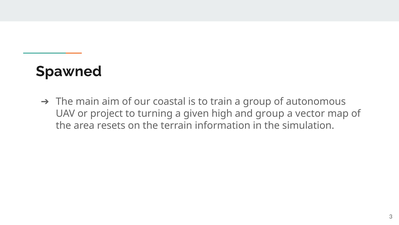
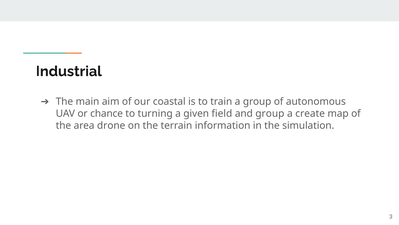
Spawned: Spawned -> Industrial (69, 71)
project: project -> chance (107, 113)
high: high -> field (222, 113)
vector: vector -> create (310, 113)
resets: resets -> drone (111, 125)
